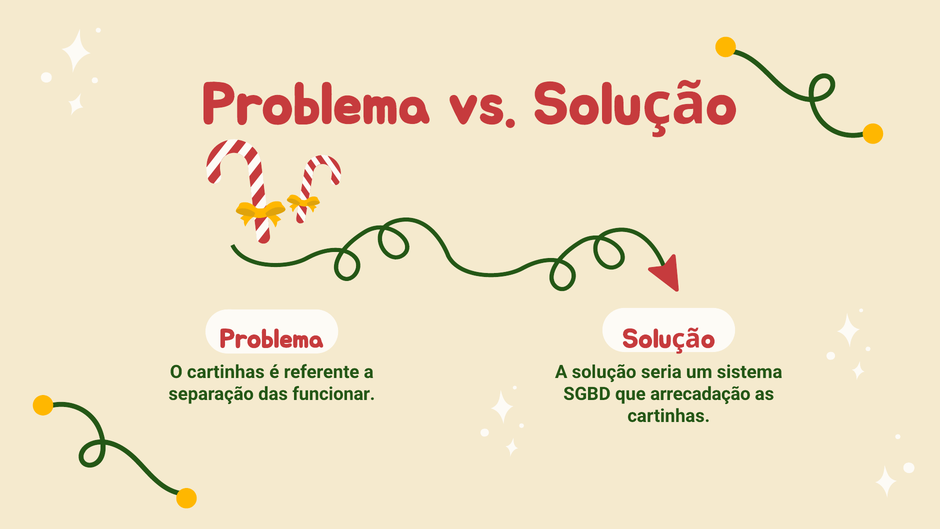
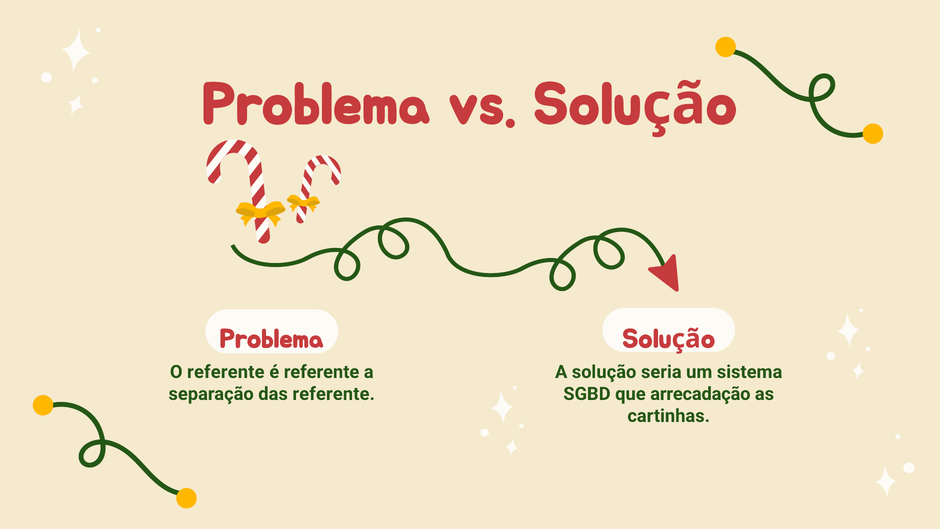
O cartinhas: cartinhas -> referente (226, 372)
das funcionar: funcionar -> referente (334, 394)
